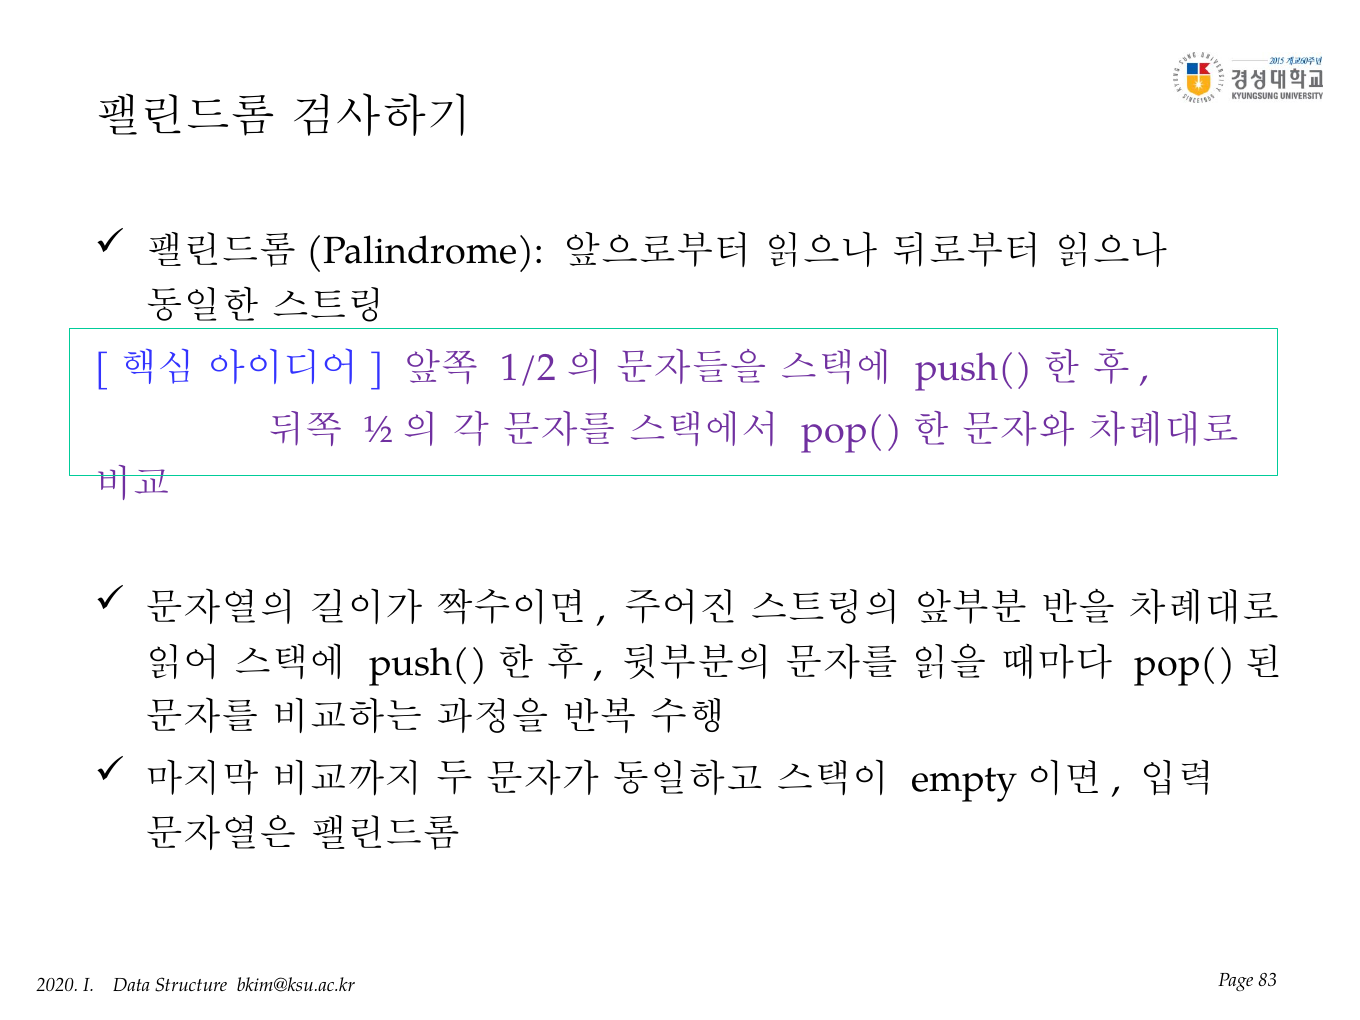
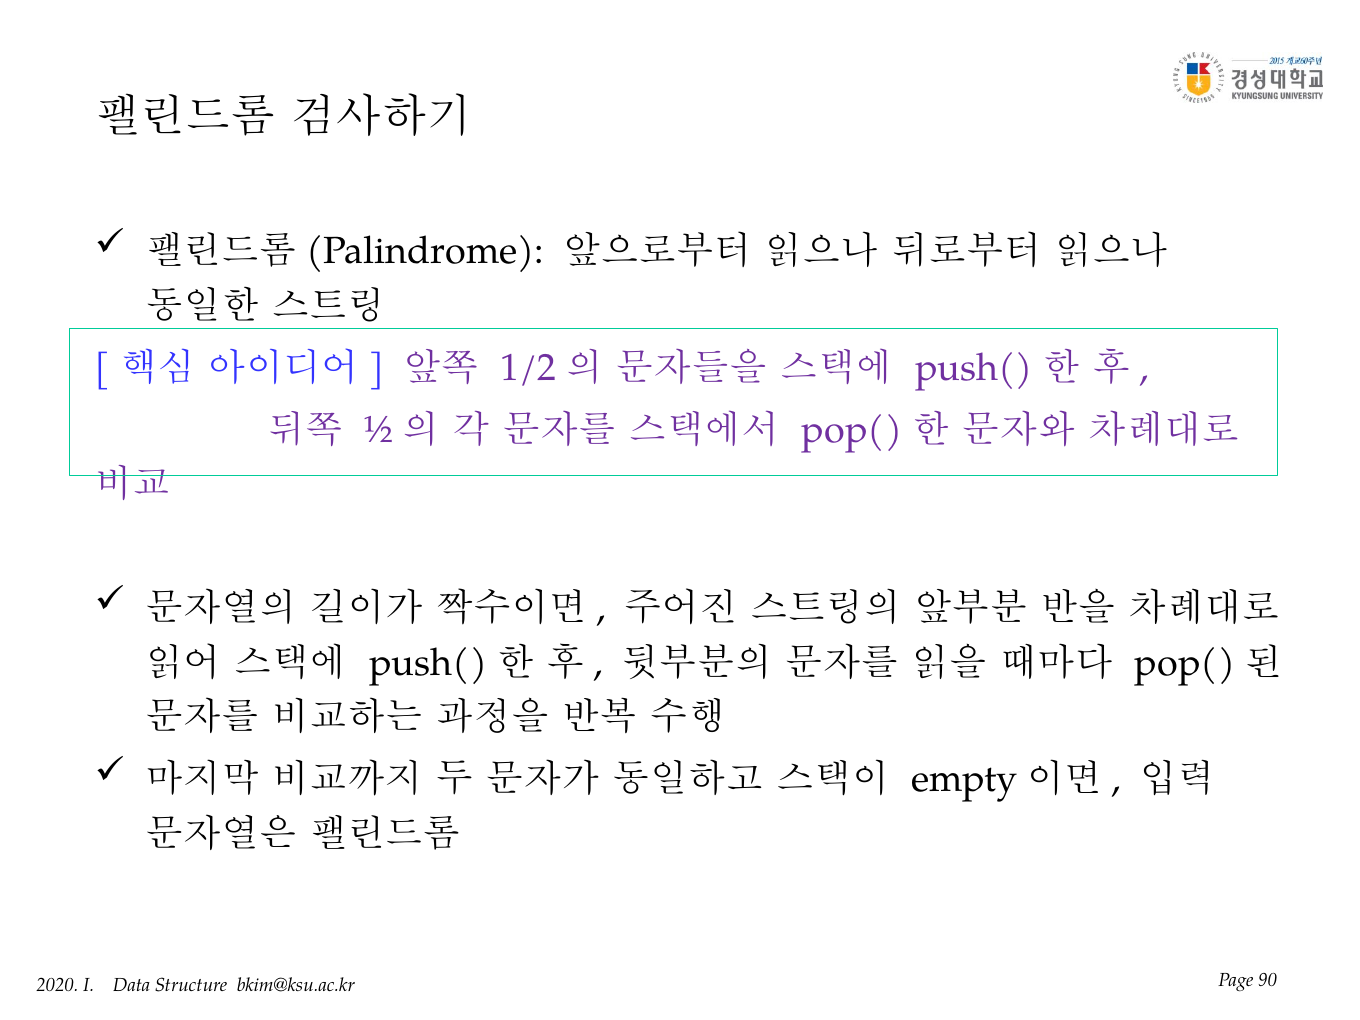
83: 83 -> 90 (1268, 980)
